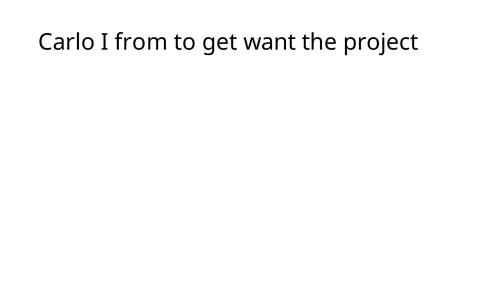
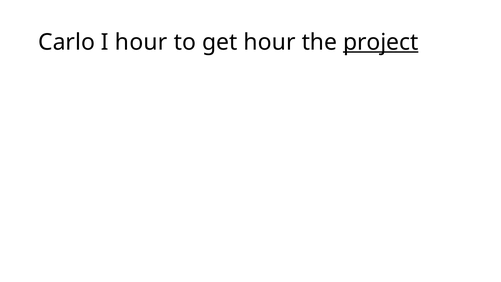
I from: from -> hour (141, 42)
get want: want -> hour (270, 42)
project underline: none -> present (381, 42)
